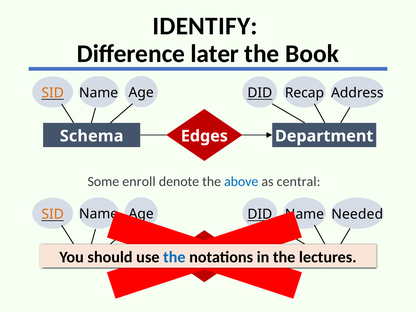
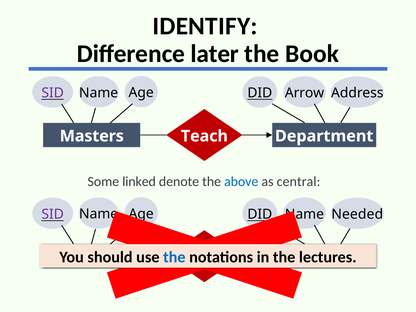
Recap: Recap -> Arrow (305, 93)
SID colour: orange -> purple (53, 93)
Schema: Schema -> Masters (92, 136)
Edges: Edges -> Teach (204, 136)
enroll: enroll -> linked (139, 182)
SID colour: orange -> purple (53, 214)
